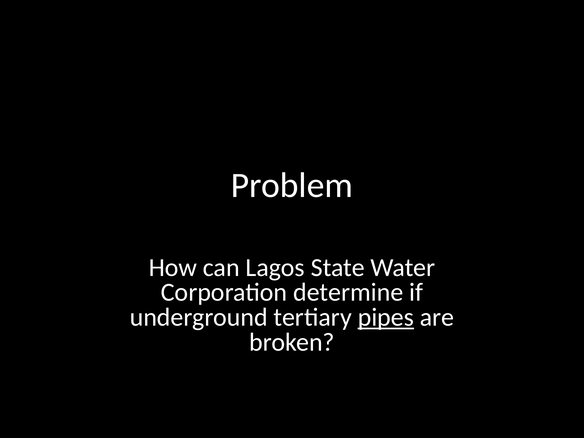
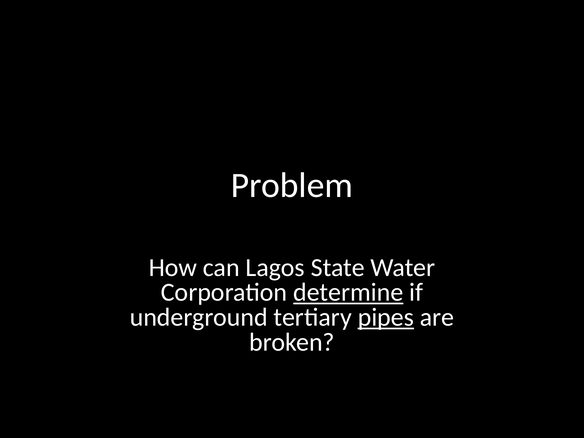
determine underline: none -> present (348, 292)
